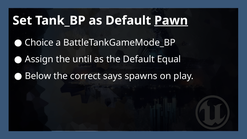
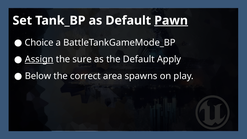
Assign underline: none -> present (39, 59)
until: until -> sure (82, 59)
Equal: Equal -> Apply (169, 59)
says: says -> area (113, 76)
